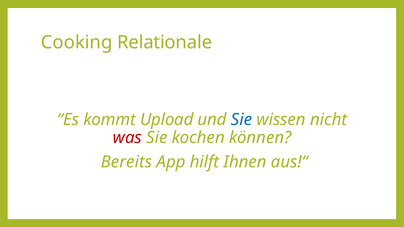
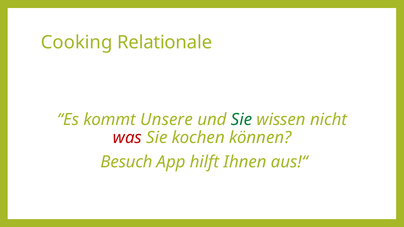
Upload: Upload -> Unsere (167, 120)
Sie colour: blue -> green (242, 120)
Bereits: Bereits -> Besuch (127, 162)
